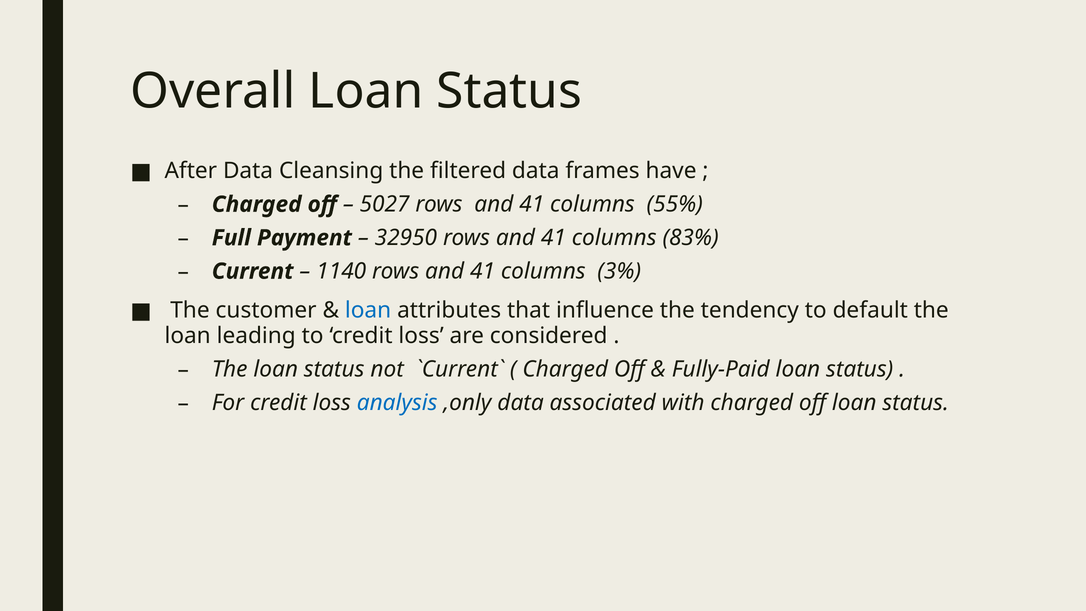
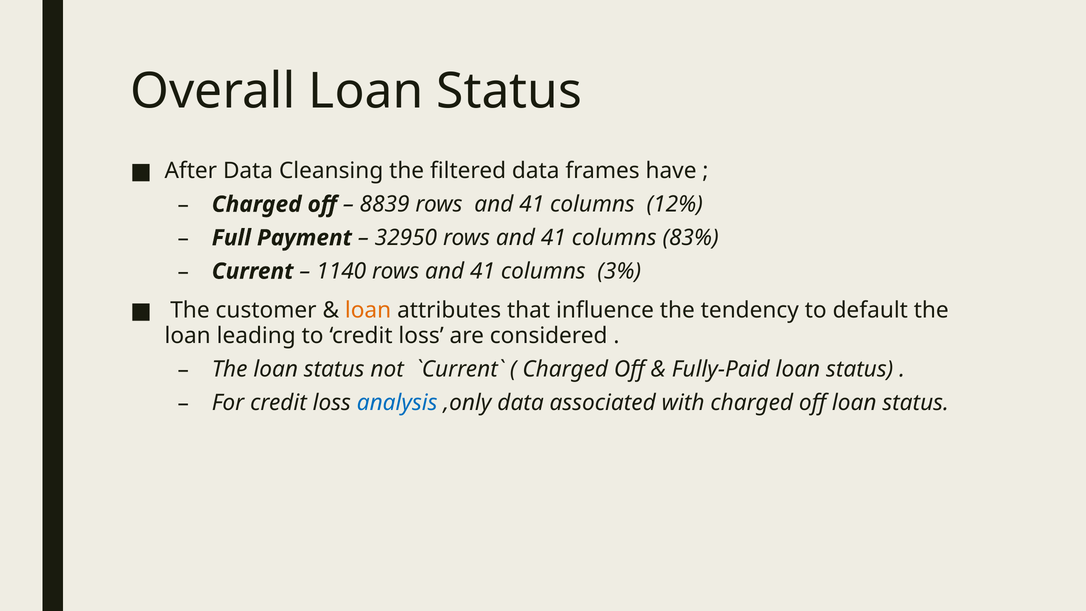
5027: 5027 -> 8839 (385, 204)
55%: 55% -> 12% (675, 204)
loan colour: blue -> orange (368, 310)
